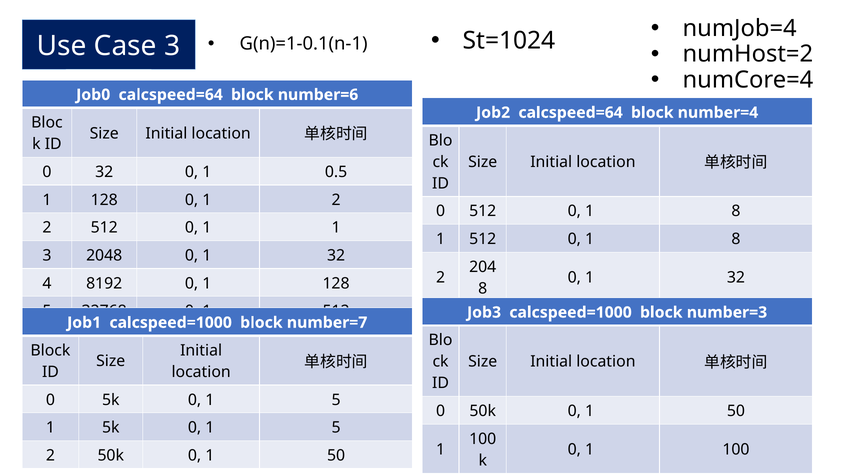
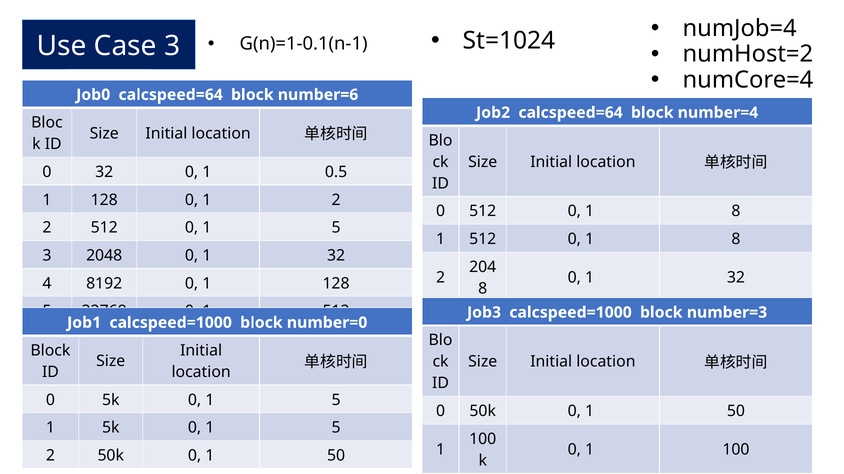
512 0 1 1: 1 -> 5 (336, 228)
number=7: number=7 -> number=0 (327, 323)
